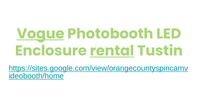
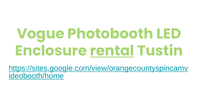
Vogue underline: present -> none (41, 34)
